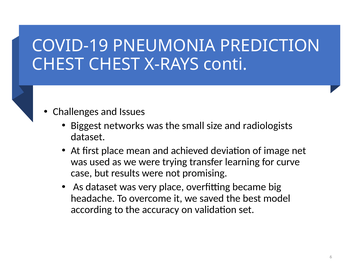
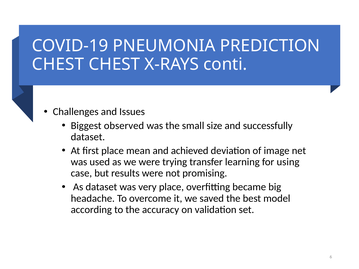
networks: networks -> observed (124, 126)
radiologists: radiologists -> successfully (268, 126)
curve: curve -> using (288, 162)
